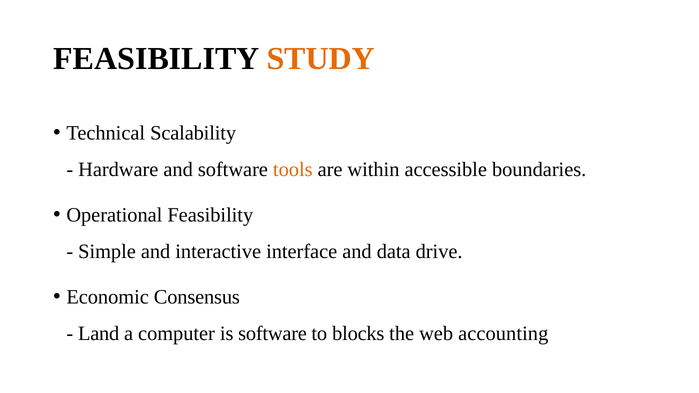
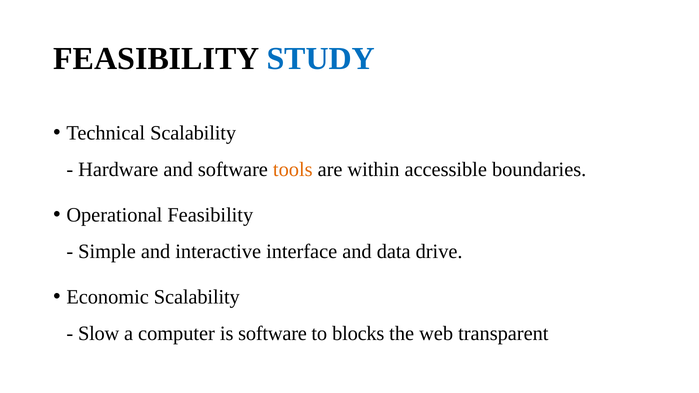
STUDY colour: orange -> blue (321, 59)
Economic Consensus: Consensus -> Scalability (197, 297)
Land: Land -> Slow (99, 334)
accounting: accounting -> transparent (503, 334)
